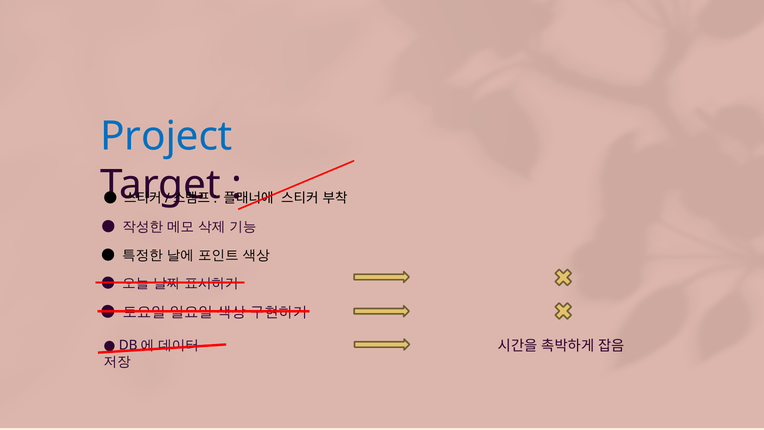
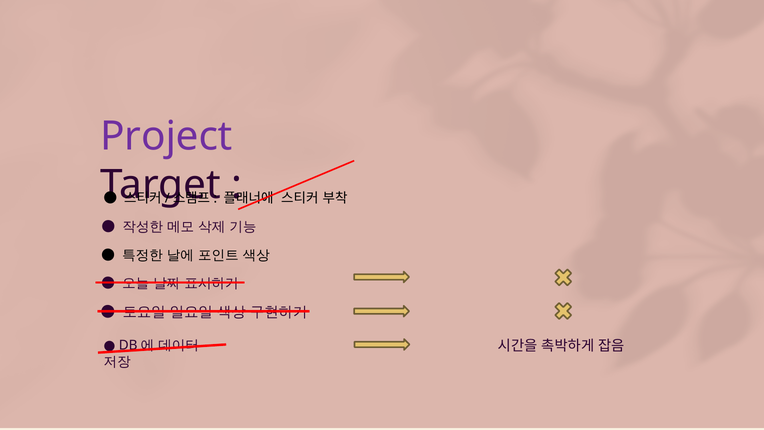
Project colour: blue -> purple (166, 136)
